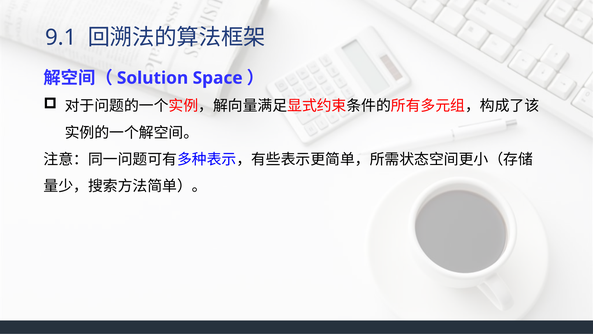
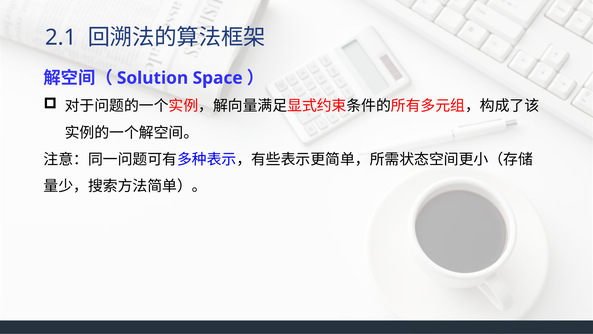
9.1: 9.1 -> 2.1 (61, 37)
